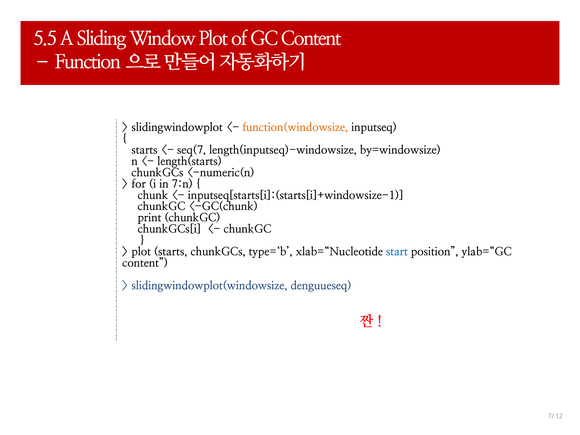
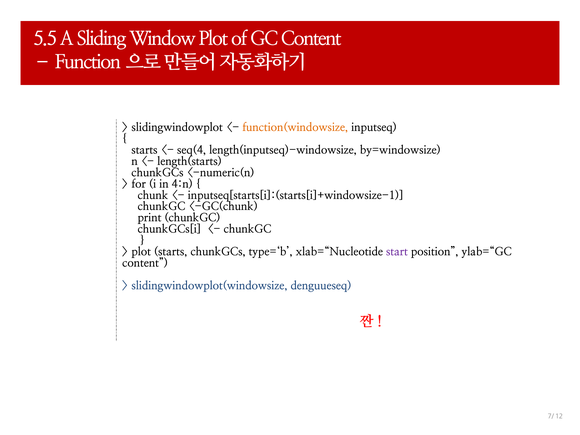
seq(7: seq(7 -> seq(4 (192, 150)
7:n: 7:n -> 4:n (182, 184)
start colour: blue -> purple (397, 252)
